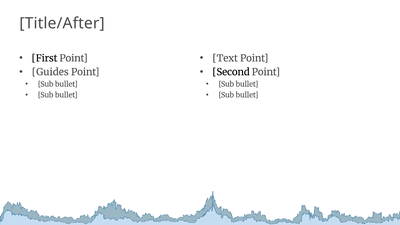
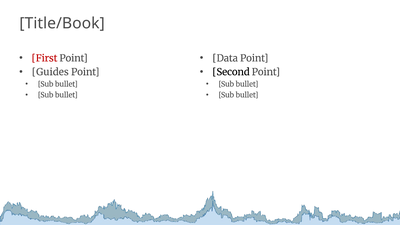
Title/After: Title/After -> Title/Book (62, 23)
First colour: black -> red (45, 58)
Text: Text -> Data (225, 58)
